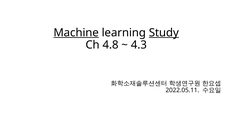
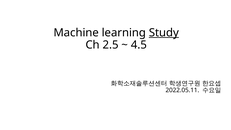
Machine underline: present -> none (76, 33)
4.8: 4.8 -> 2.5 (111, 45)
4.3: 4.3 -> 4.5 (139, 45)
